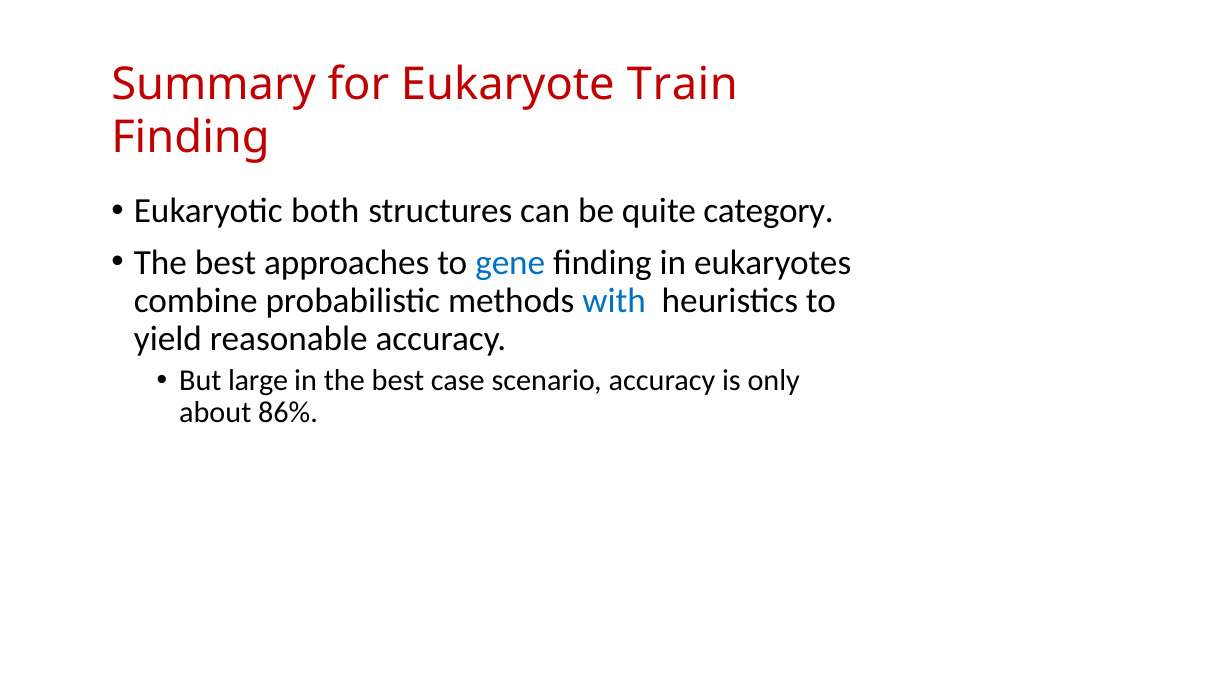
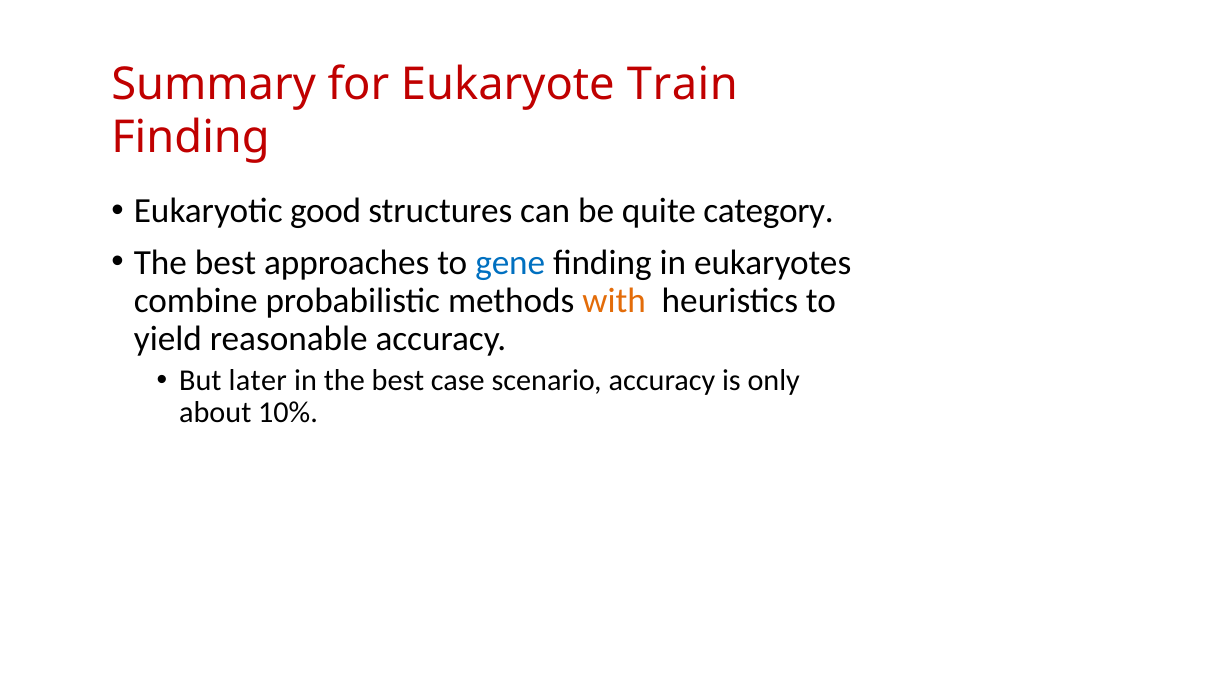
both: both -> good (326, 211)
with colour: blue -> orange (614, 300)
large: large -> later (258, 380)
86%: 86% -> 10% (288, 413)
